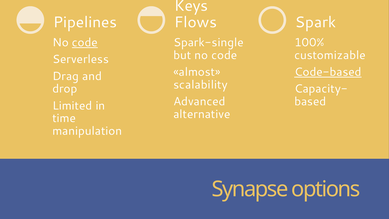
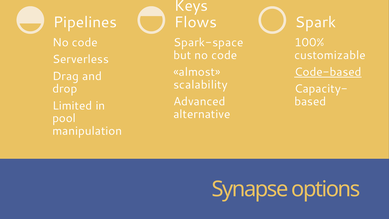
code underline: present -> none (85, 42)
Spark-single: Spark-single -> Spark-space (208, 42)
time: time -> pool (64, 118)
